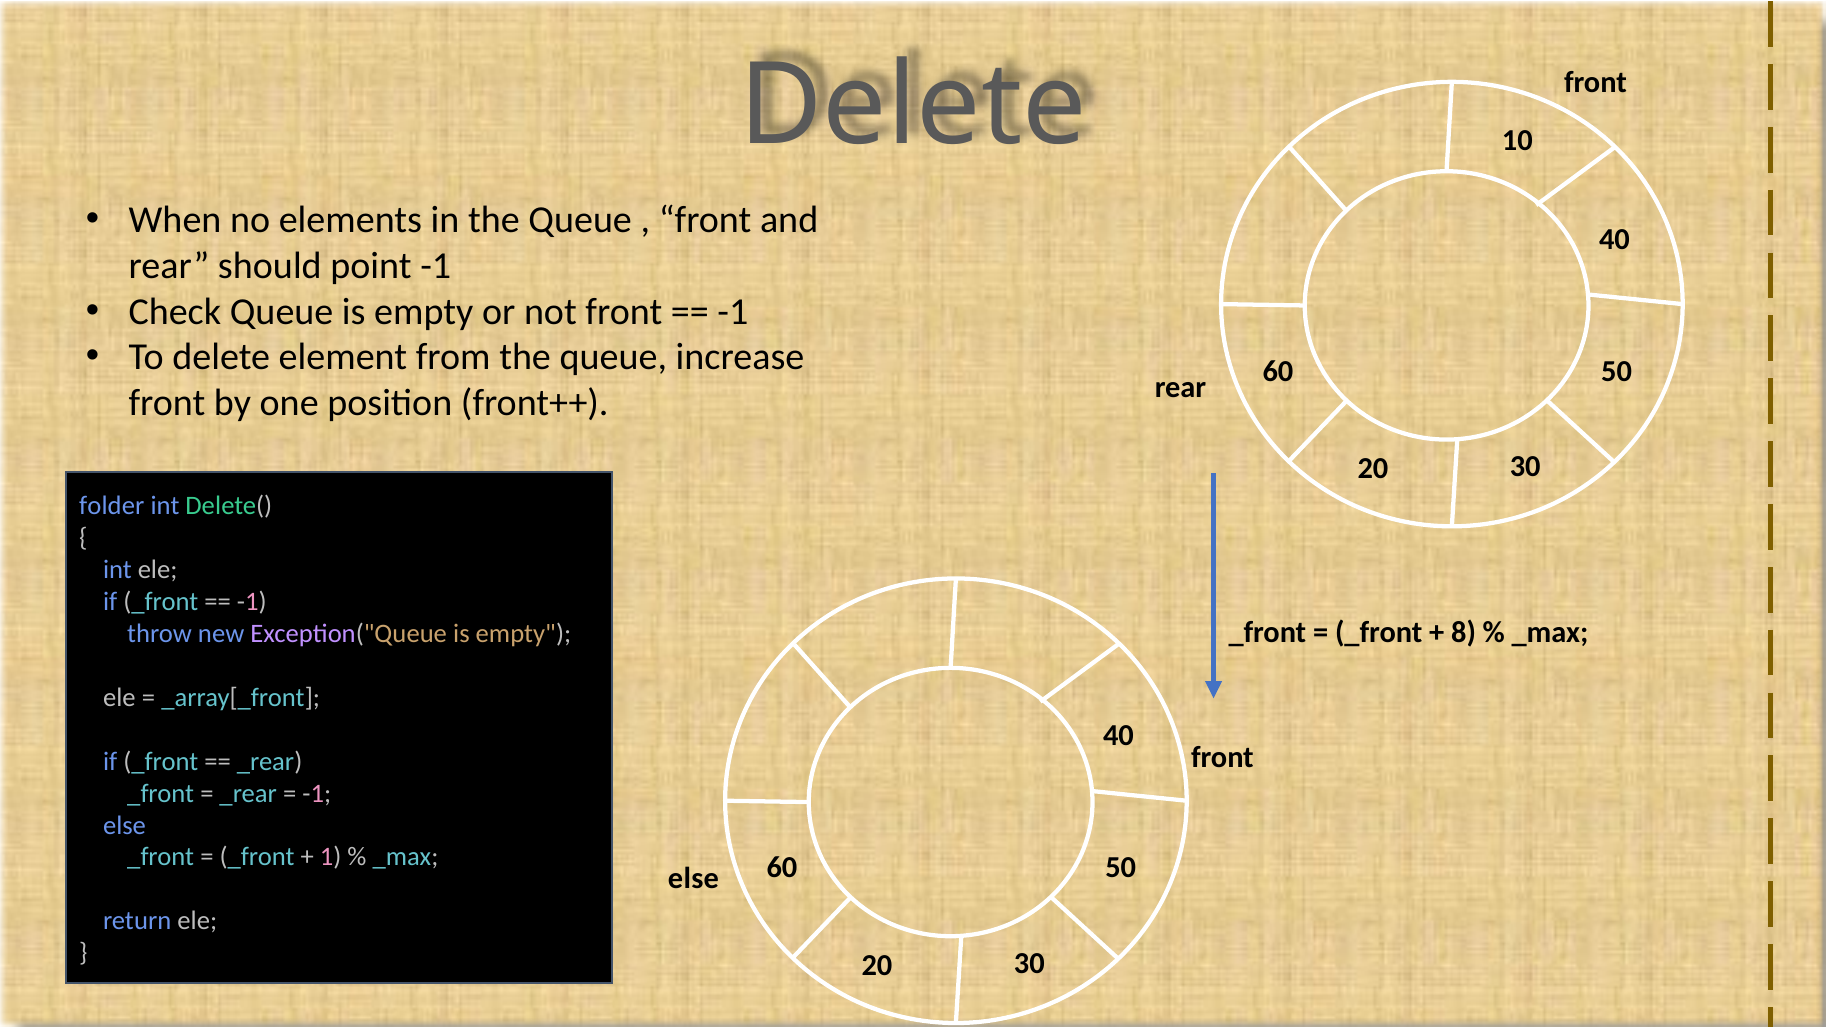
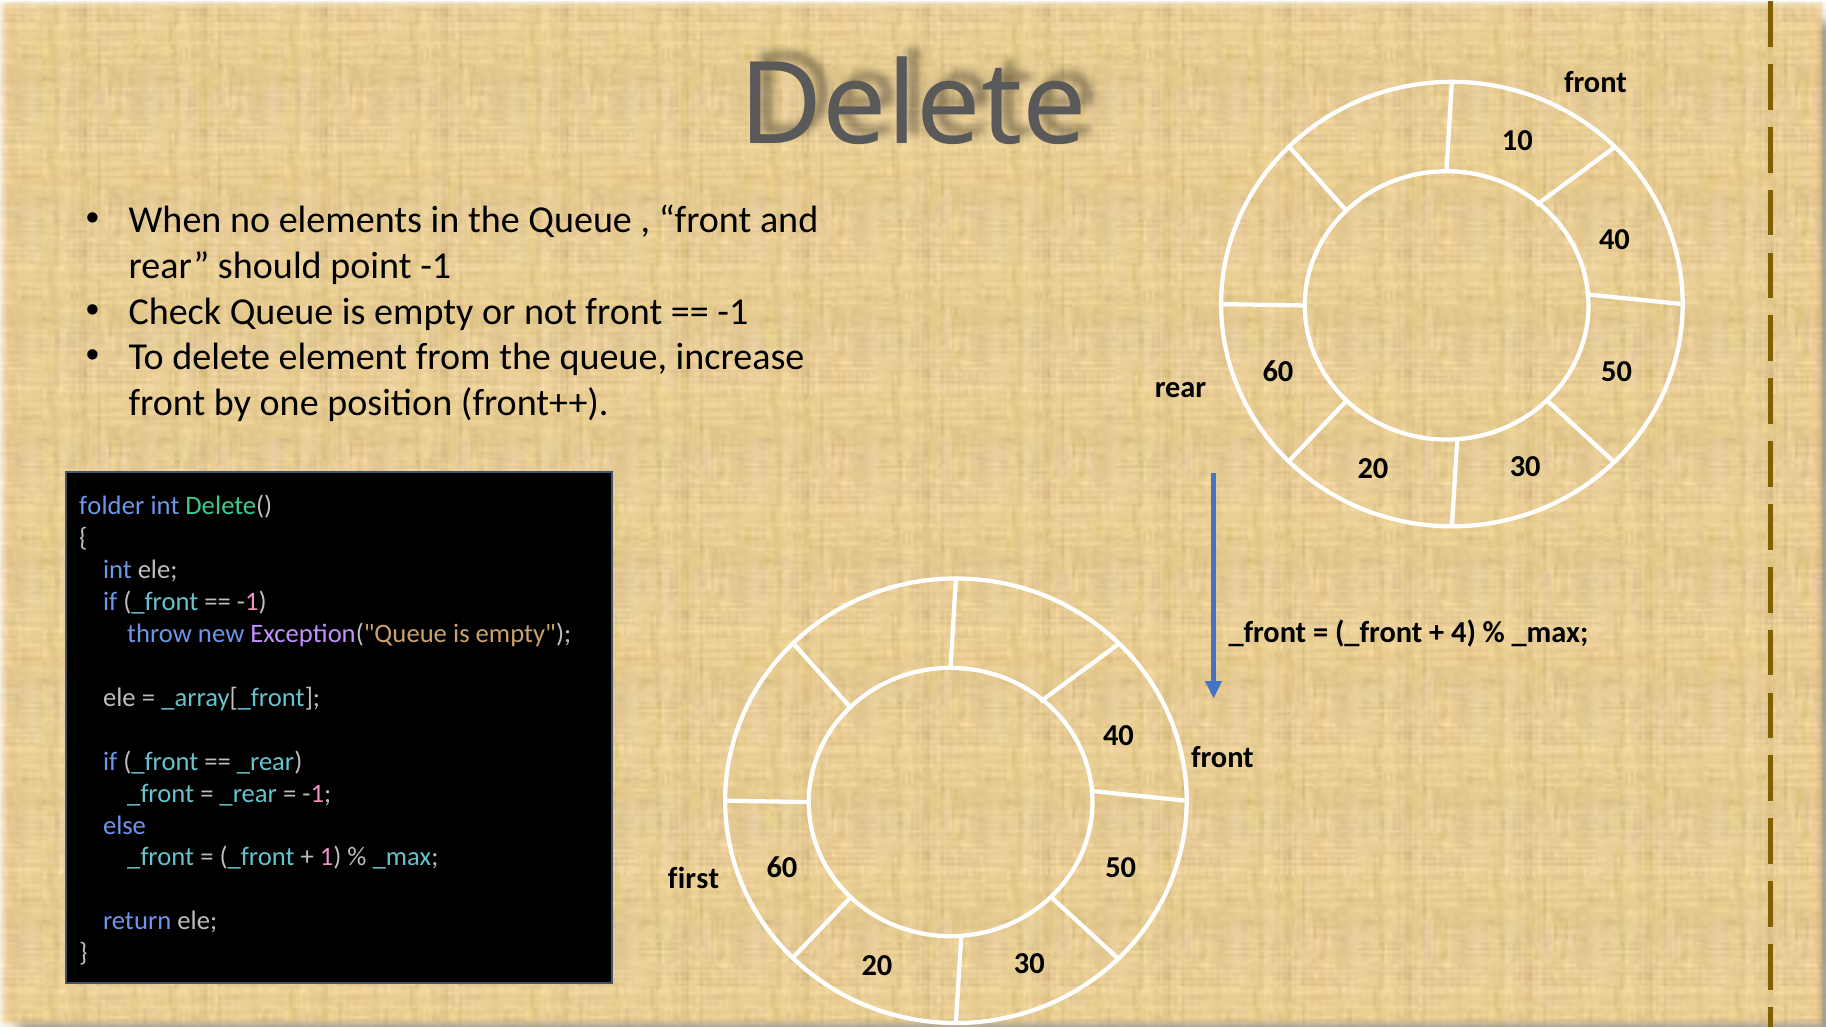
8: 8 -> 4 (1464, 633)
else: else -> first (694, 879)
